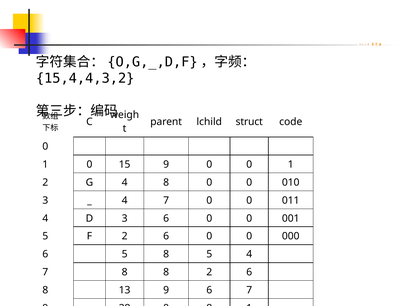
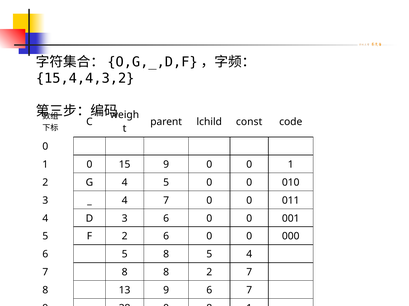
struct: struct -> const (249, 122)
4 8: 8 -> 5 (166, 183)
8 2 6: 6 -> 7 (249, 273)
